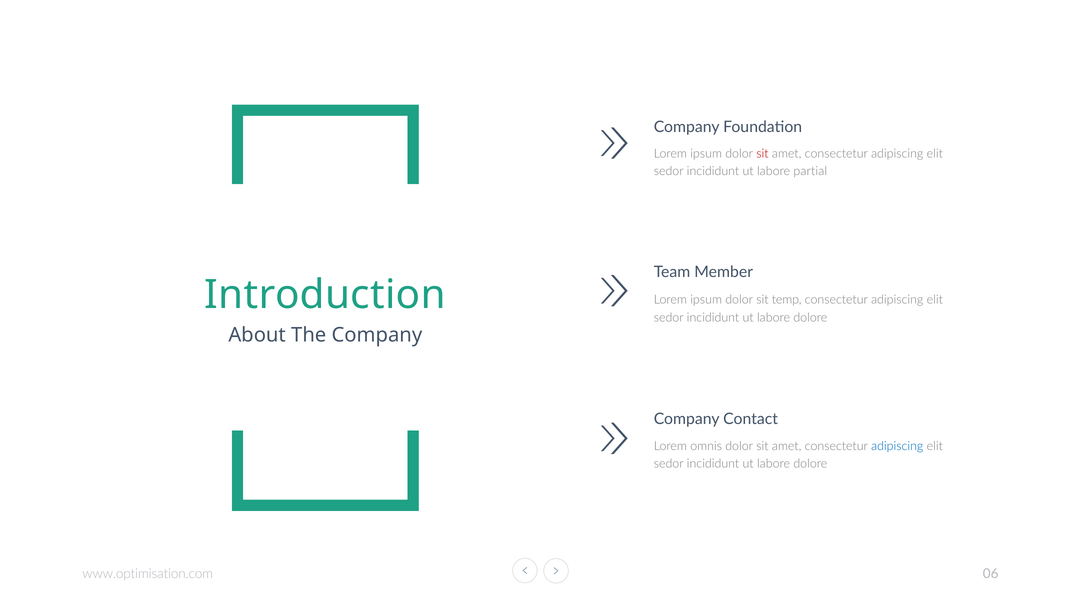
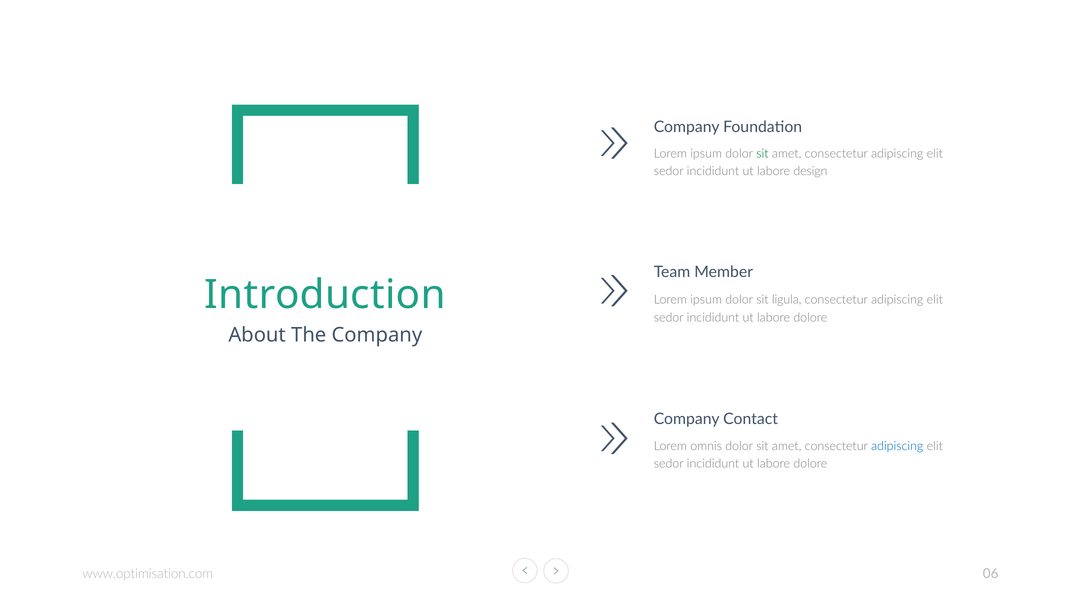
sit colour: red -> green (762, 154)
partial: partial -> design (810, 171)
temp: temp -> ligula (787, 300)
